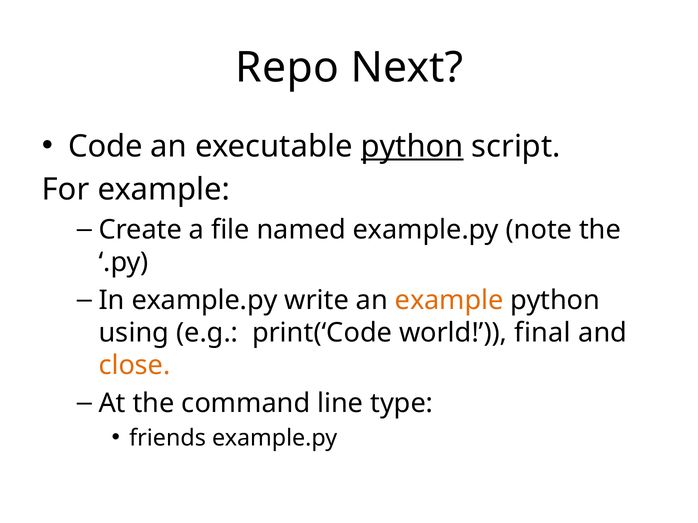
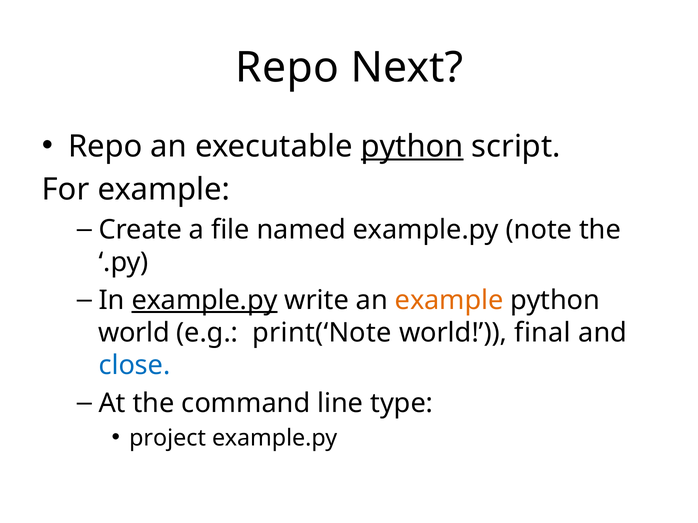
Code: Code -> Repo (105, 146)
example.py underline: none -> present (204, 301)
using: using -> world (134, 333)
print(‘Code: print(‘Code -> print(‘Note (322, 333)
close colour: orange -> blue (135, 366)
friends: friends -> project (168, 438)
